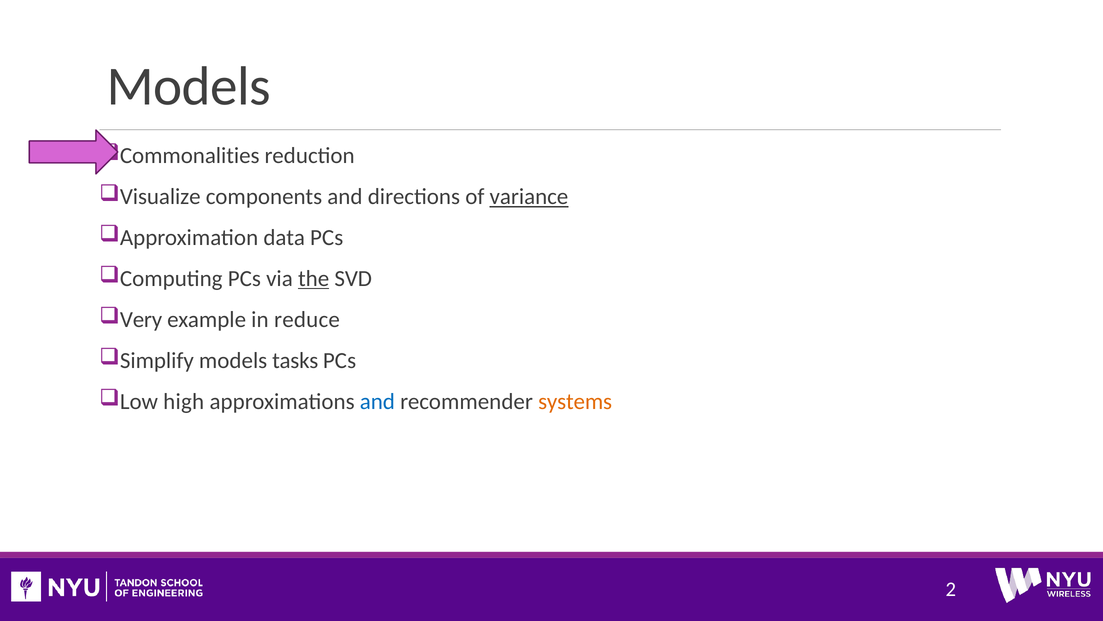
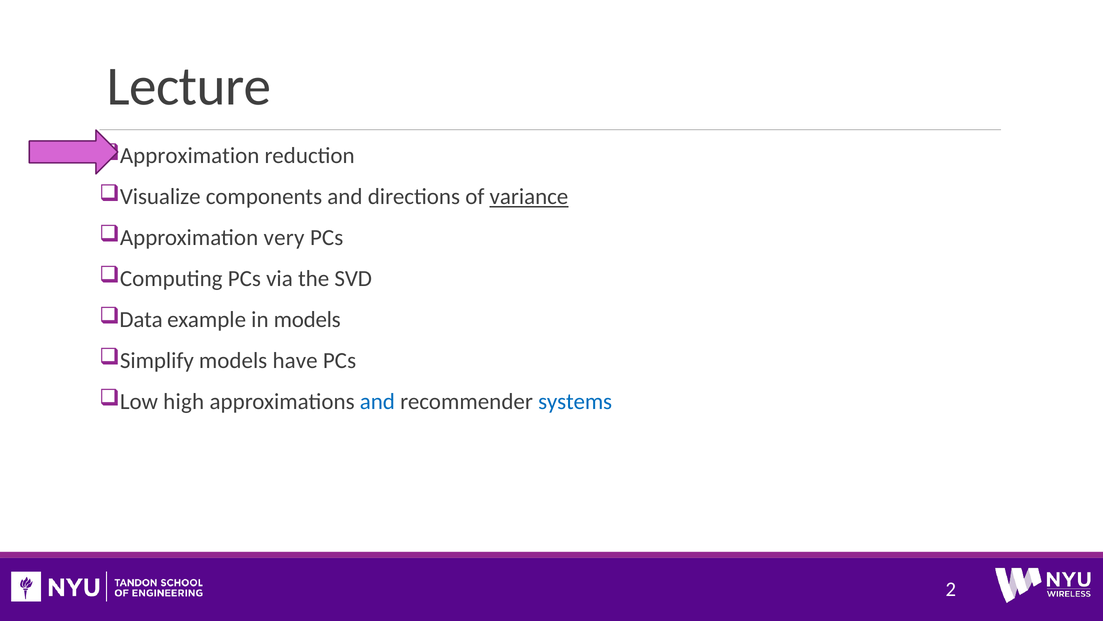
Models: Models -> Lecture (189, 86)
Commonalities: Commonalities -> Approximation (190, 156)
data: data -> very (284, 237)
the underline: present -> none (314, 278)
Very: Very -> Data (141, 319)
in reduce: reduce -> models (307, 319)
tasks: tasks -> have (295, 360)
systems colour: orange -> blue (575, 401)
